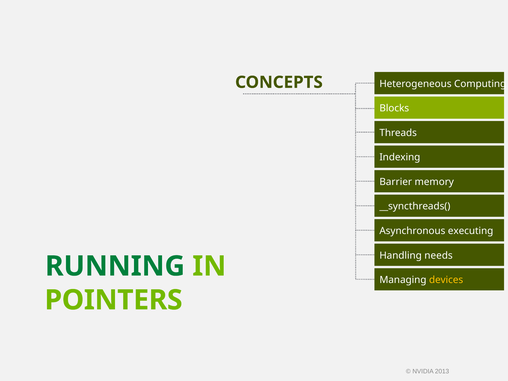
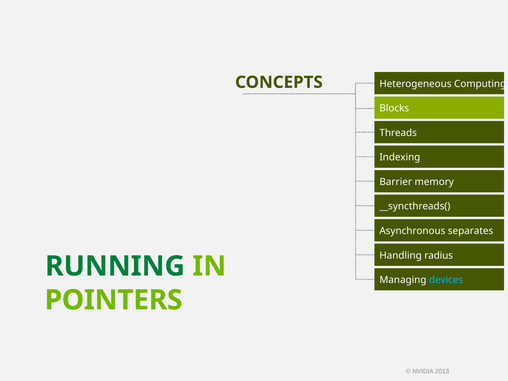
executing: executing -> separates (471, 231)
needs: needs -> radius (439, 255)
devices colour: yellow -> light blue (446, 280)
